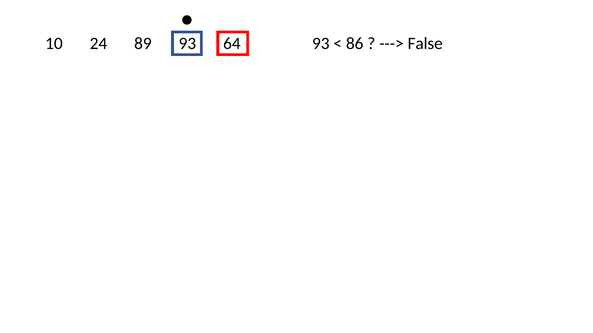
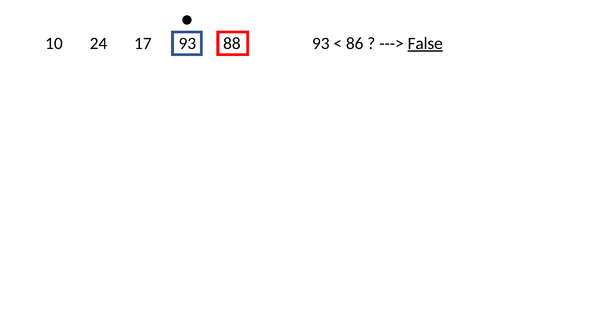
89: 89 -> 17 (143, 44)
64: 64 -> 88 (232, 44)
False underline: none -> present (425, 44)
